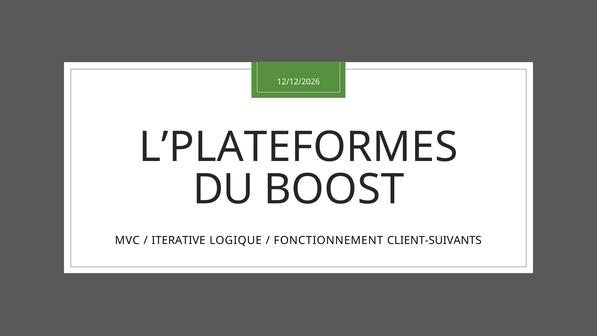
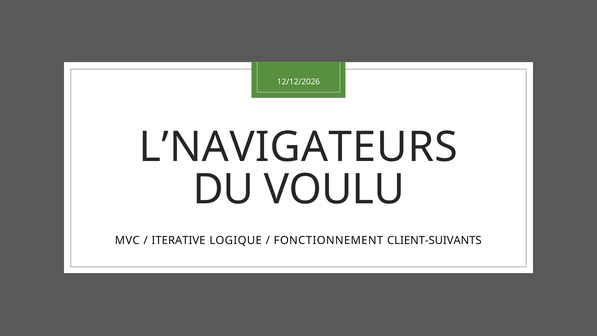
L’PLATEFORMES: L’PLATEFORMES -> L’NAVIGATEURS (298, 147)
BOOST: BOOST -> VOULU (334, 189)
